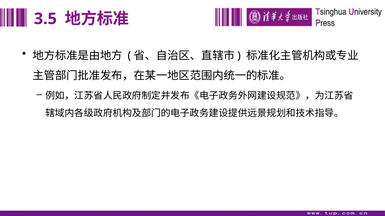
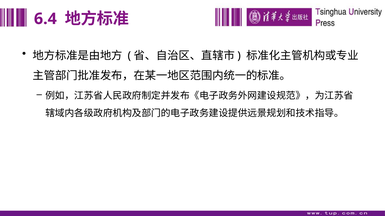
3.5: 3.5 -> 6.4 (45, 19)
